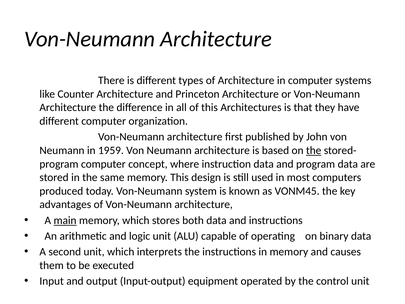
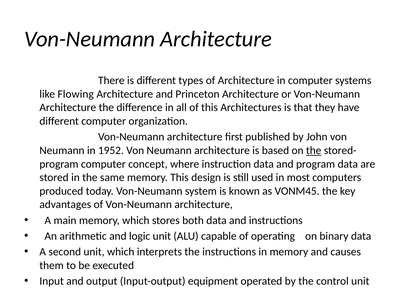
Counter: Counter -> Flowing (76, 94)
1959: 1959 -> 1952 (111, 150)
main underline: present -> none (65, 220)
